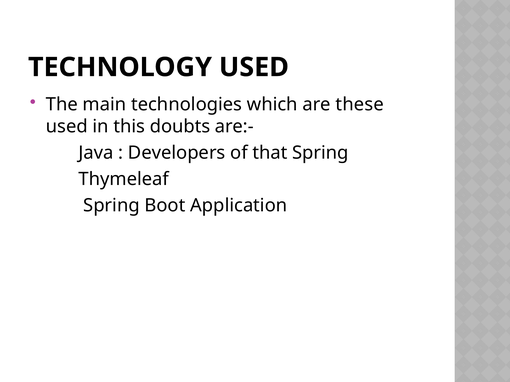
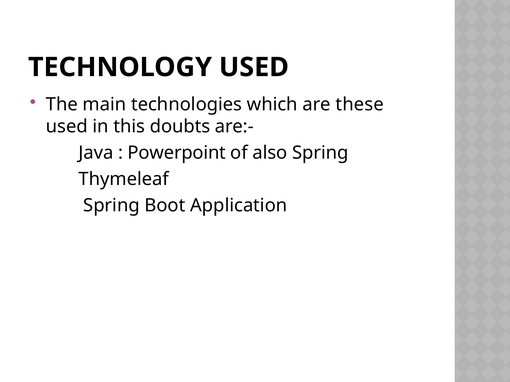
Developers: Developers -> Powerpoint (177, 153)
that: that -> also (270, 153)
